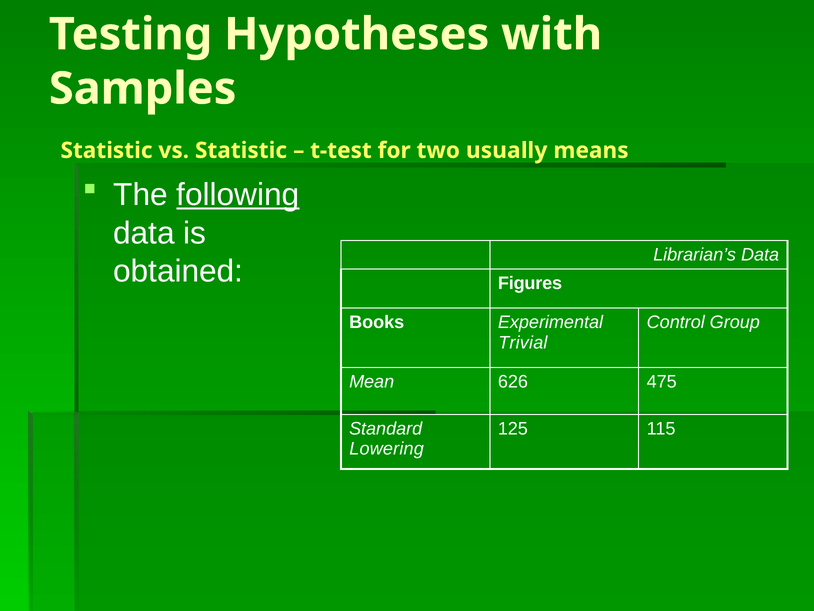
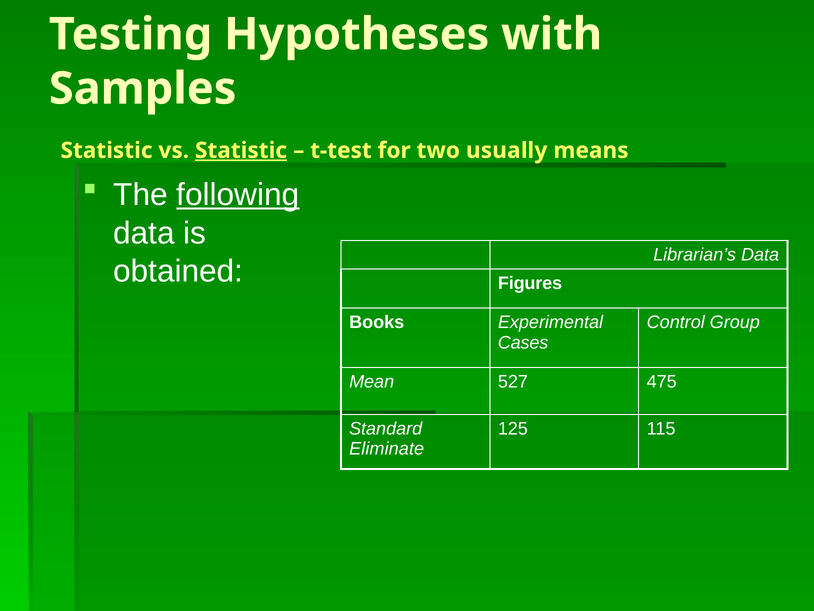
Statistic underline: none -> present (241, 150)
Trivial: Trivial -> Cases (523, 342)
626: 626 -> 527 (513, 382)
Lowering: Lowering -> Eliminate (387, 449)
